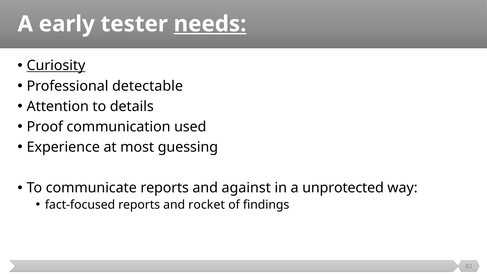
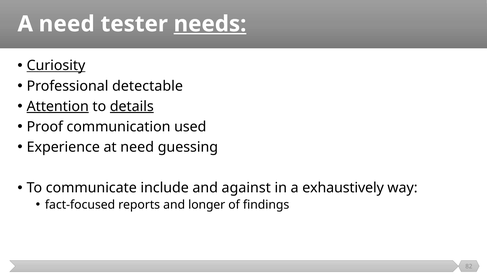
A early: early -> need (67, 24)
Attention underline: none -> present (58, 106)
details underline: none -> present (132, 106)
at most: most -> need (137, 147)
communicate reports: reports -> include (165, 188)
unprotected: unprotected -> exhaustively (343, 188)
rocket: rocket -> longer (207, 205)
